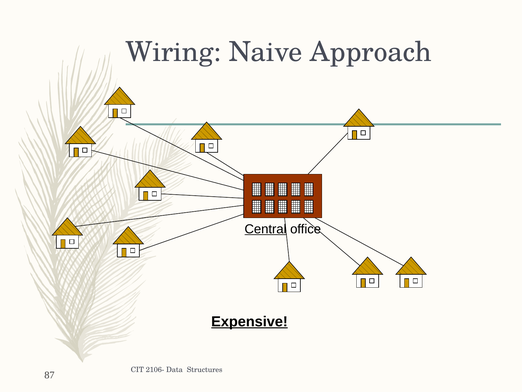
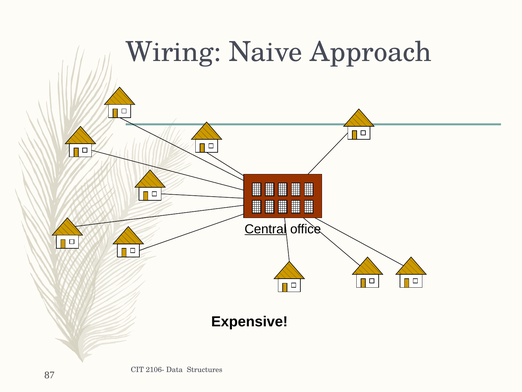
Expensive underline: present -> none (250, 321)
